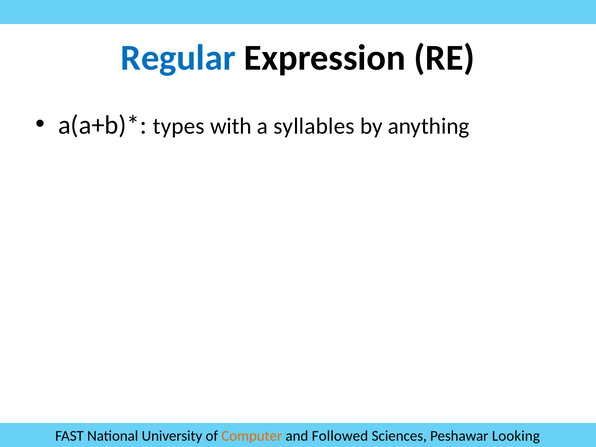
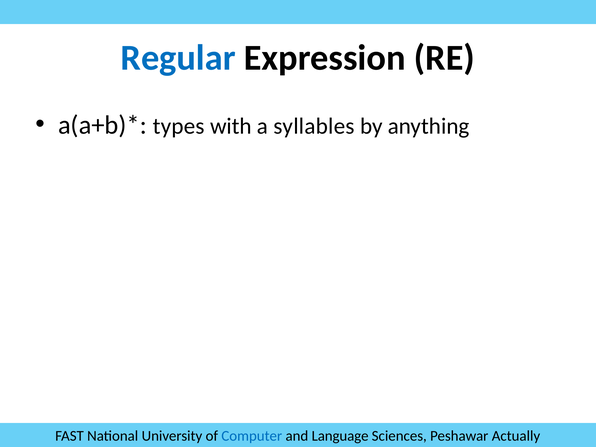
Computer colour: orange -> blue (252, 436)
Followed: Followed -> Language (340, 436)
Looking: Looking -> Actually (516, 436)
